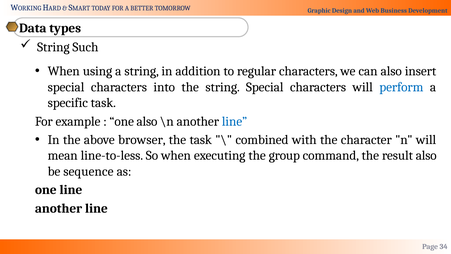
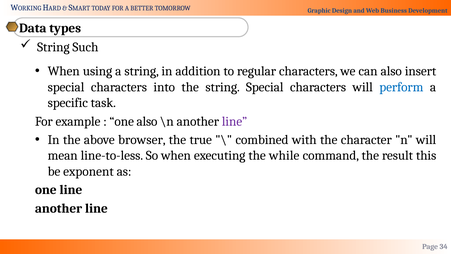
line colour: blue -> purple (234, 121)
the task: task -> true (201, 140)
group: group -> while (284, 155)
result also: also -> this (426, 155)
sequence: sequence -> exponent (88, 171)
